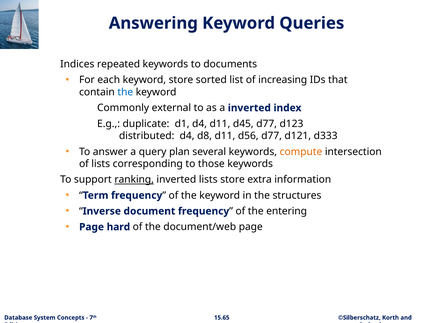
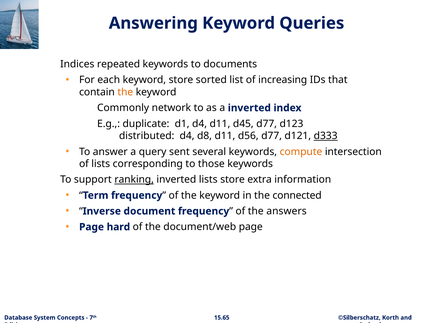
the colour: blue -> orange (125, 92)
external: external -> network (171, 108)
d333 underline: none -> present (326, 136)
plan: plan -> sent (179, 152)
structures: structures -> connected (297, 196)
entering: entering -> answers (287, 211)
